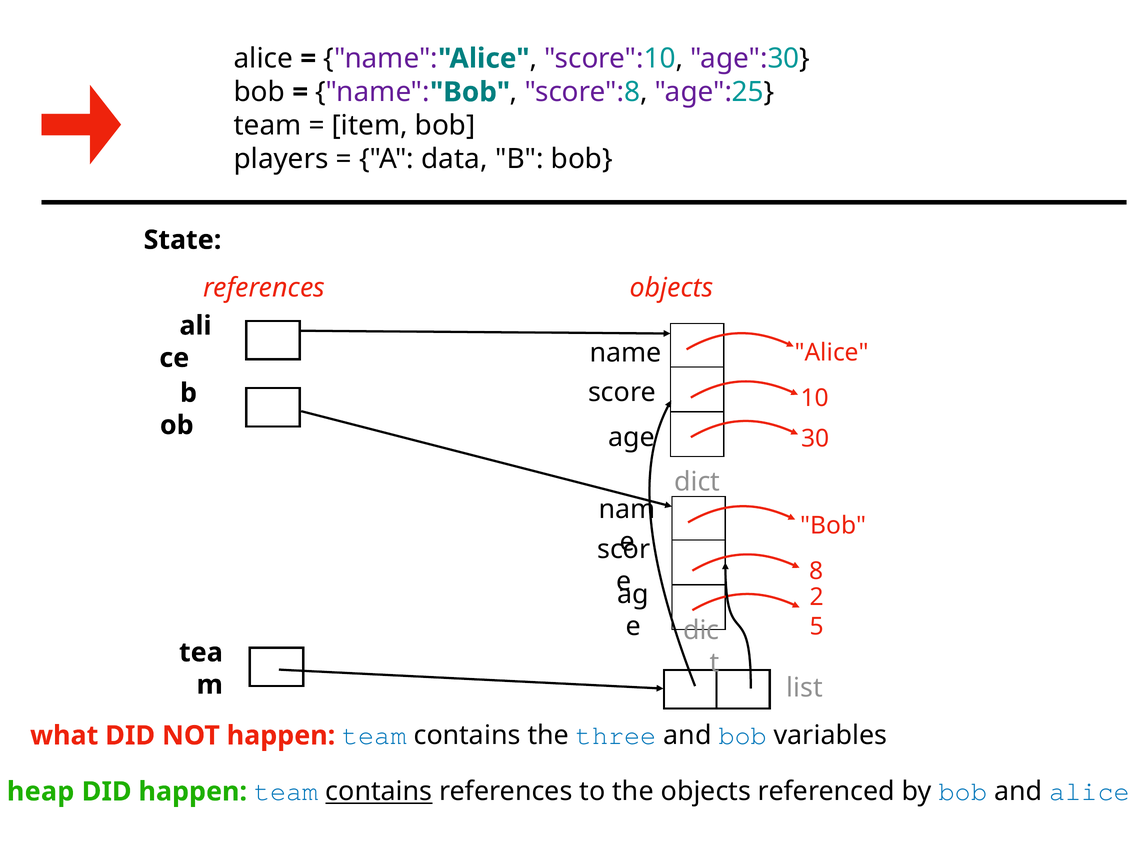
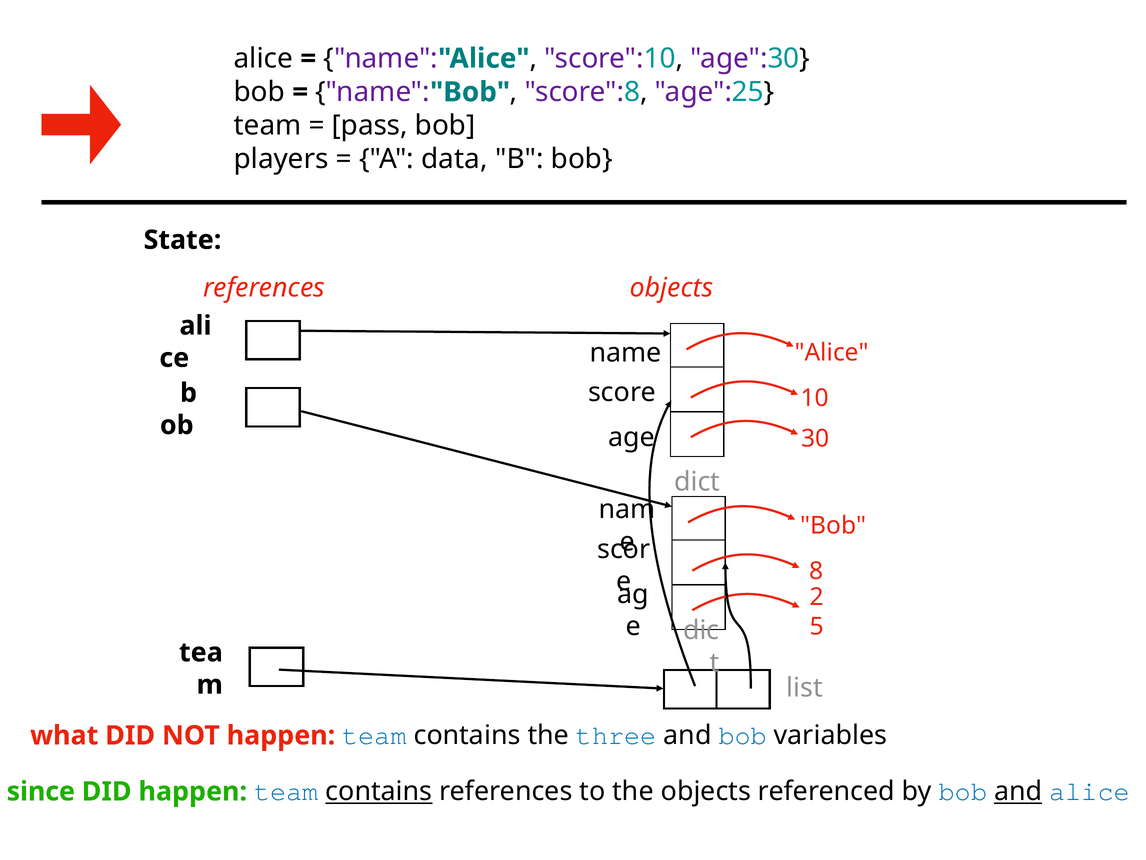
item: item -> pass (370, 126)
heap: heap -> since (41, 791)
and underline: none -> present (1018, 791)
